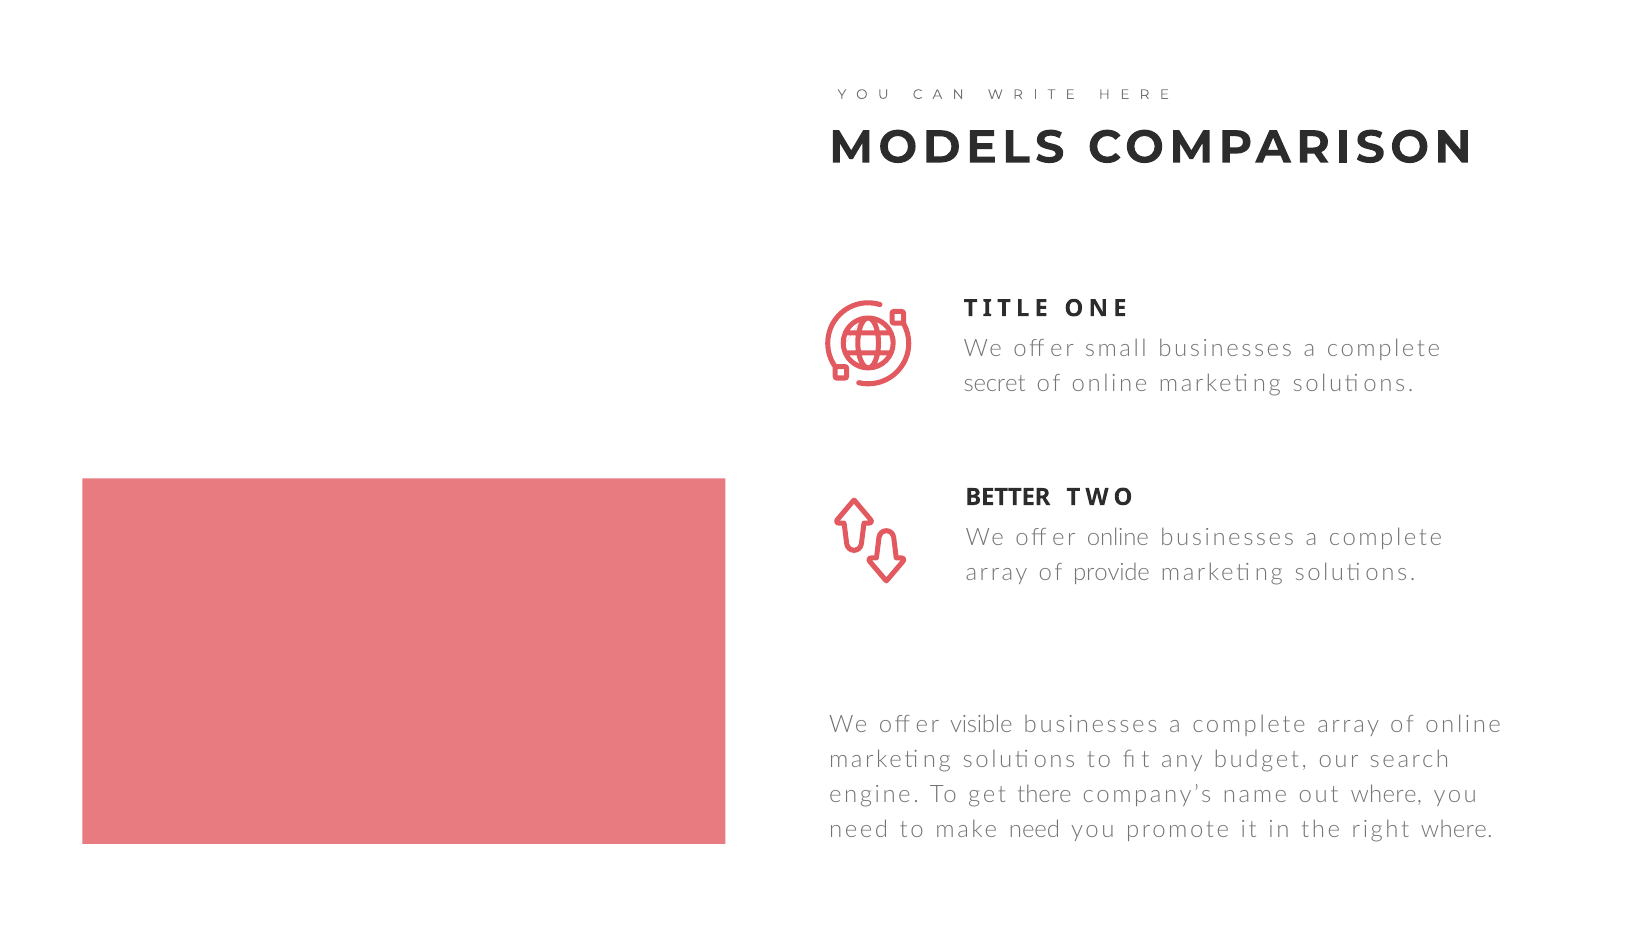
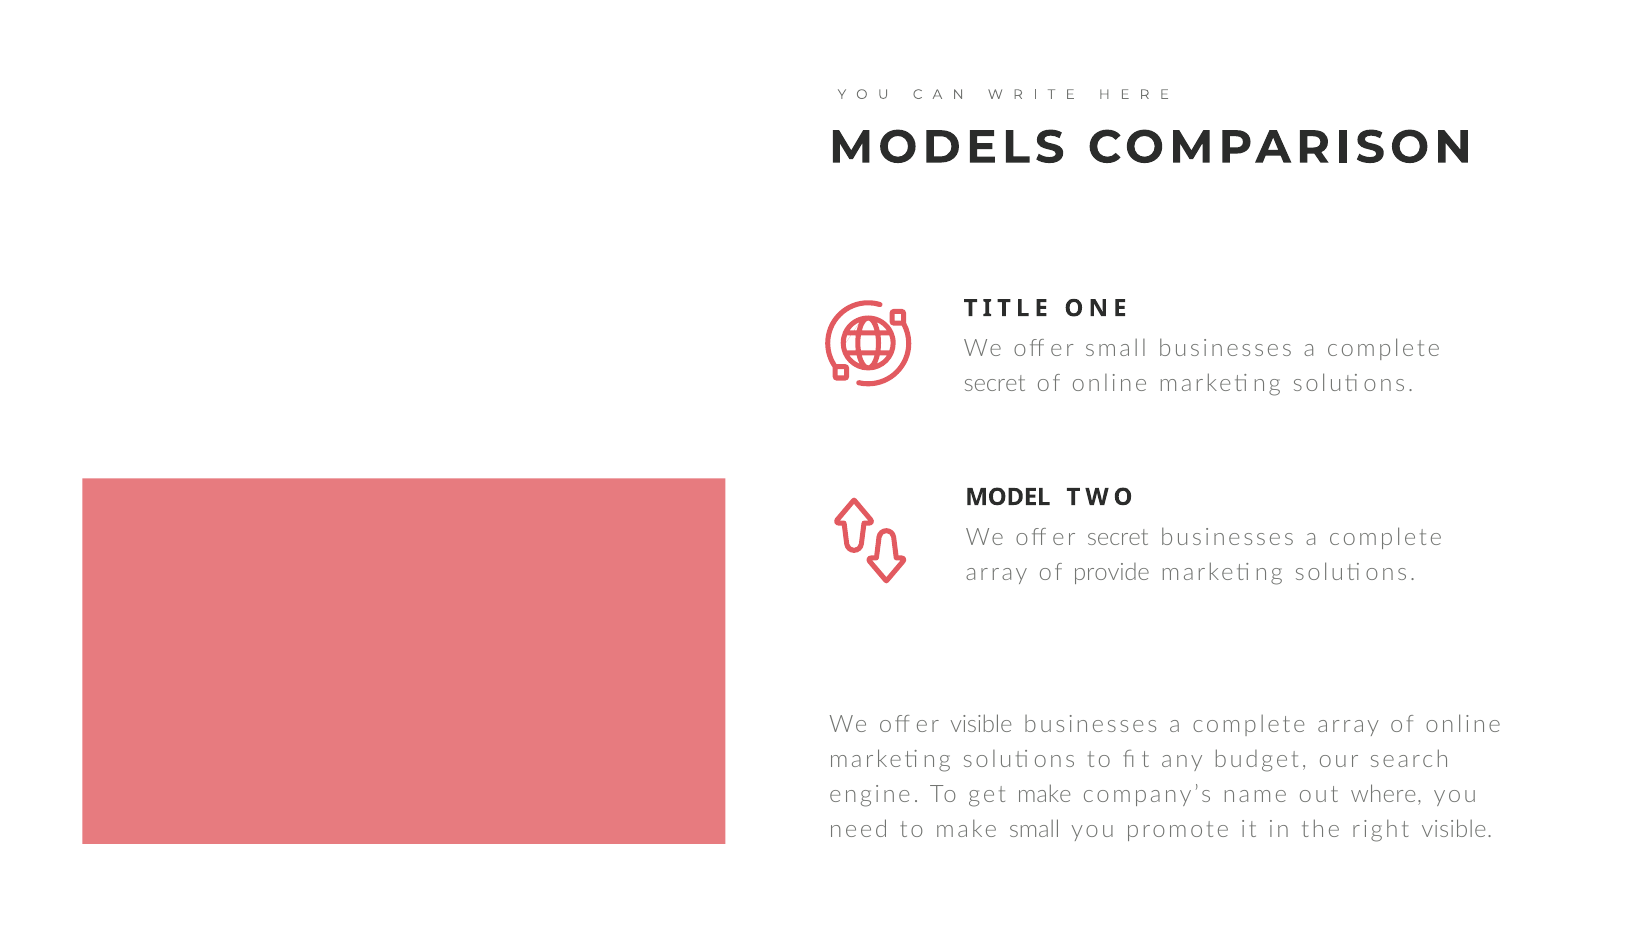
BETTER: BETTER -> MODEL (1008, 497)
offer online: online -> secret (1118, 537)
get there: there -> make (1044, 795)
make need: need -> small (1035, 830)
right where: where -> visible (1457, 830)
